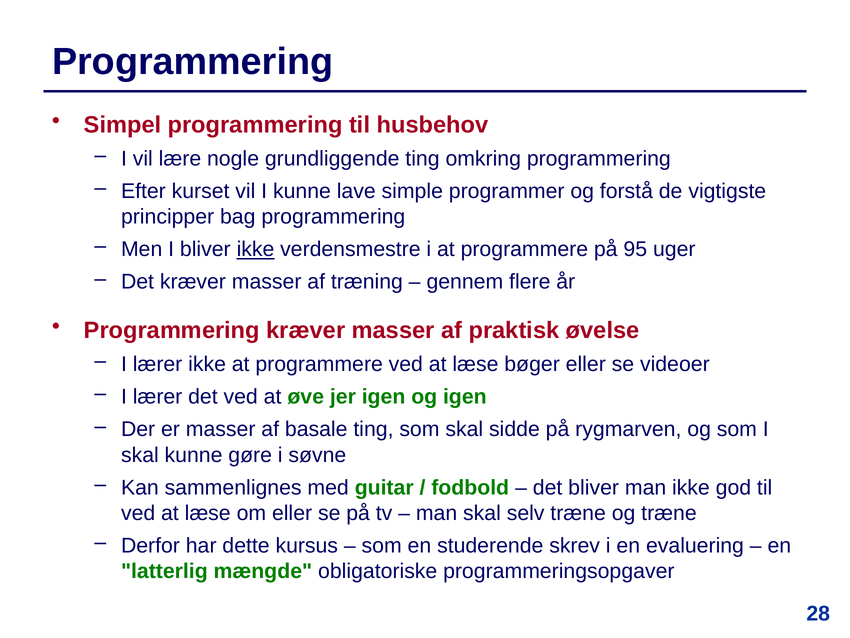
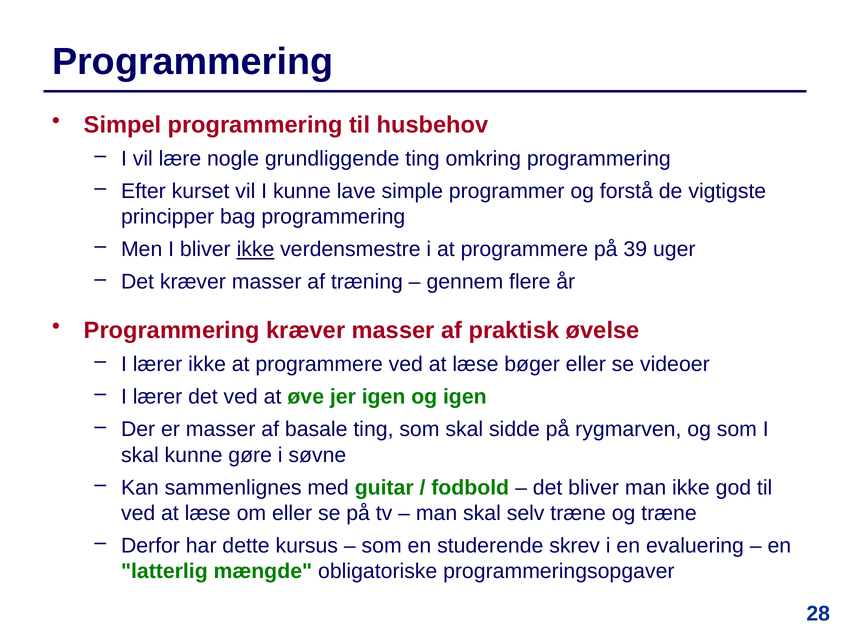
95: 95 -> 39 (635, 249)
